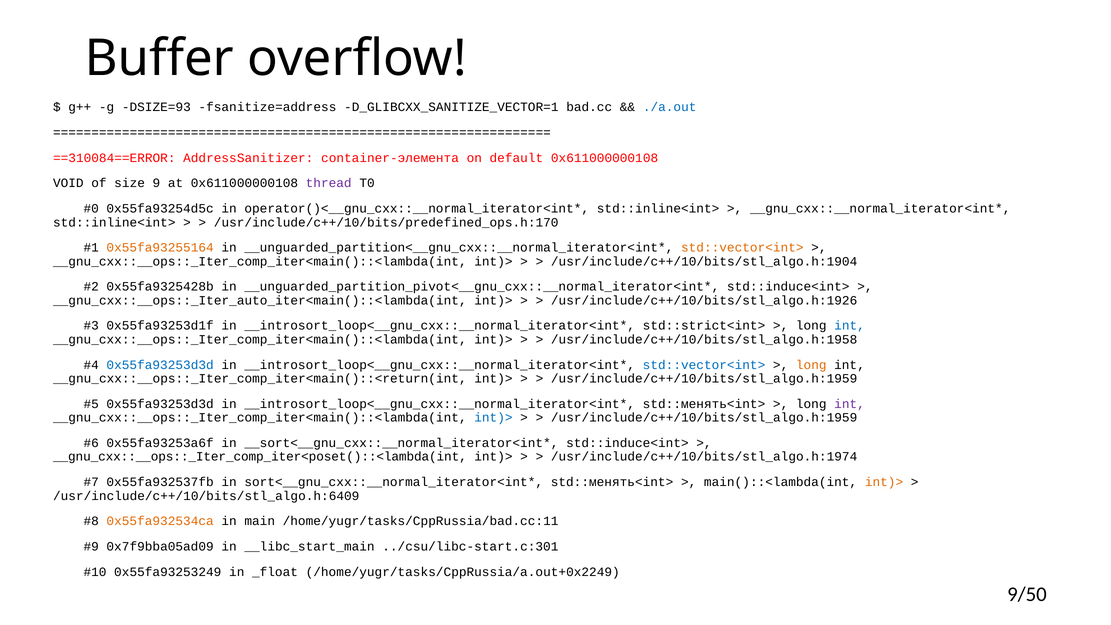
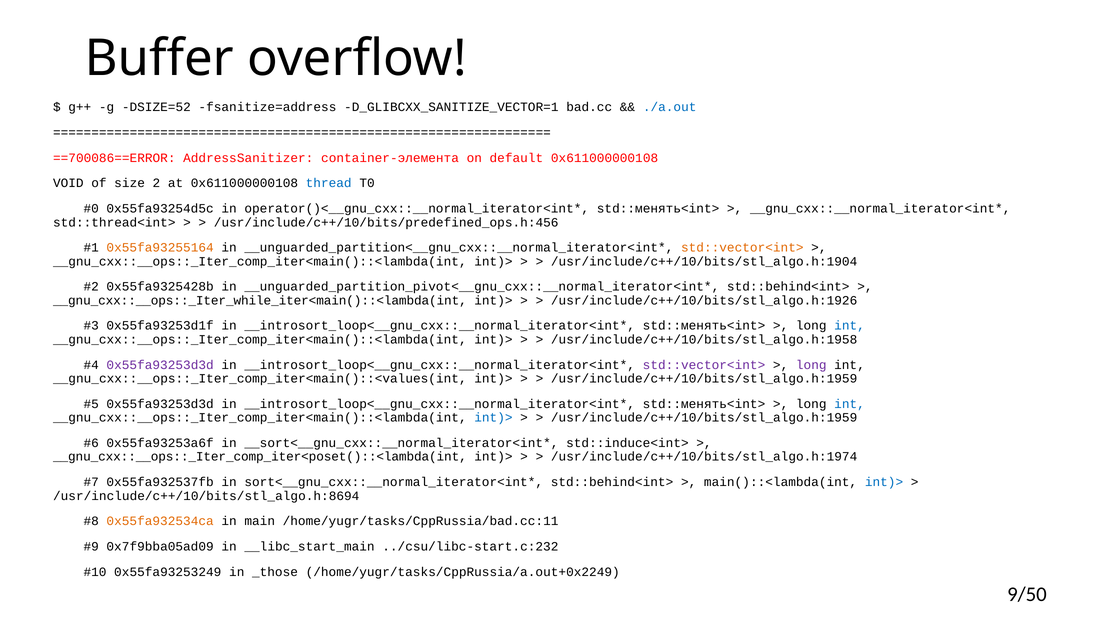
DSIZE=93: DSIZE=93 -> DSIZE=52 (156, 107)
==310084==ERROR: ==310084==ERROR -> ==700086==ERROR (114, 158)
9: 9 -> 2 (156, 183)
thread colour: purple -> blue (329, 183)
std::inline<int>: std::inline<int> -> std::менять<int> (658, 209)
std::inline<int>: std::inline<int> -> std::thread<int> (114, 222)
/usr/include/c++/10/bits/predefined_ops.h:170: /usr/include/c++/10/bits/predefined_ops.h:170 -> /usr/include/c++/10/bits/predefined_ops.h:456 (386, 222)
std::induce<int>: std::induce<int> -> std::behind<int> (788, 287)
__gnu_cxx::__ops::_Iter_auto_iter<main()::<lambda(int: __gnu_cxx::__ops::_Iter_auto_iter<main()::<lambda(int -> __gnu_cxx::__ops::_Iter_while_iter<main()::<lambda(int (260, 300)
std::strict<int>: std::strict<int> -> std::менять<int> (704, 326)
0x55fa93253d3d colour: blue -> purple (160, 365)
std::vector<int> colour: blue -> purple (704, 365)
long colour: orange -> purple (811, 365)
__gnu_cxx::__ops::_Iter_comp_iter<main()::<return(int: __gnu_cxx::__ops::_Iter_comp_iter<main()::<return(int -> __gnu_cxx::__ops::_Iter_comp_iter<main()::<values(int (260, 379)
int colour: purple -> blue (850, 404)
std::менять<int>: std::менять<int> -> std::behind<int> (612, 482)
int)> colour: orange -> blue (884, 482)
/usr/include/c++/10/bits/stl_algo.h:6409: /usr/include/c++/10/bits/stl_algo.h:6409 -> /usr/include/c++/10/bits/stl_algo.h:8694 (206, 496)
../csu/libc-start.c:301: ../csu/libc-start.c:301 -> ../csu/libc-start.c:232 (470, 546)
_float: _float -> _those (275, 572)
